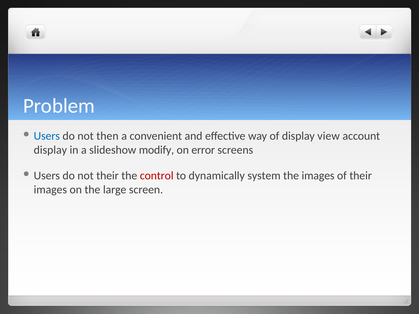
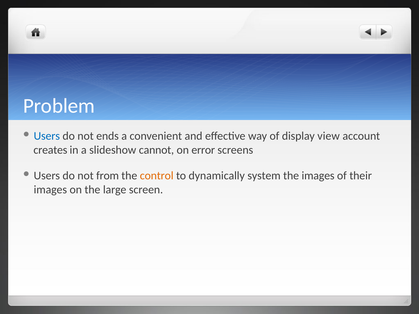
then: then -> ends (108, 136)
display: display -> creates (50, 150)
modify: modify -> cannot (156, 150)
not their: their -> from (108, 176)
control colour: red -> orange (157, 176)
